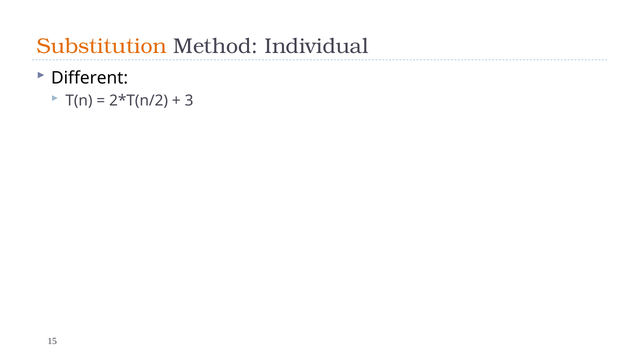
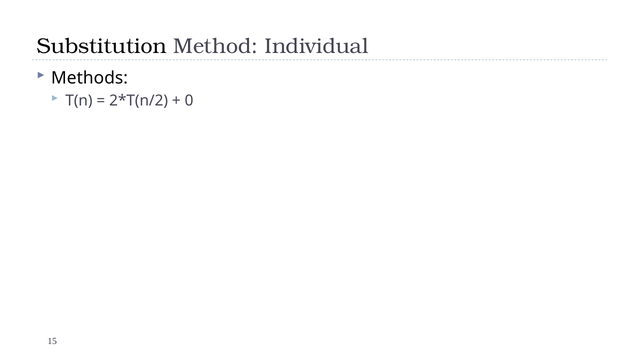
Substitution colour: orange -> black (102, 46)
Different: Different -> Methods (90, 78)
3: 3 -> 0 (189, 101)
